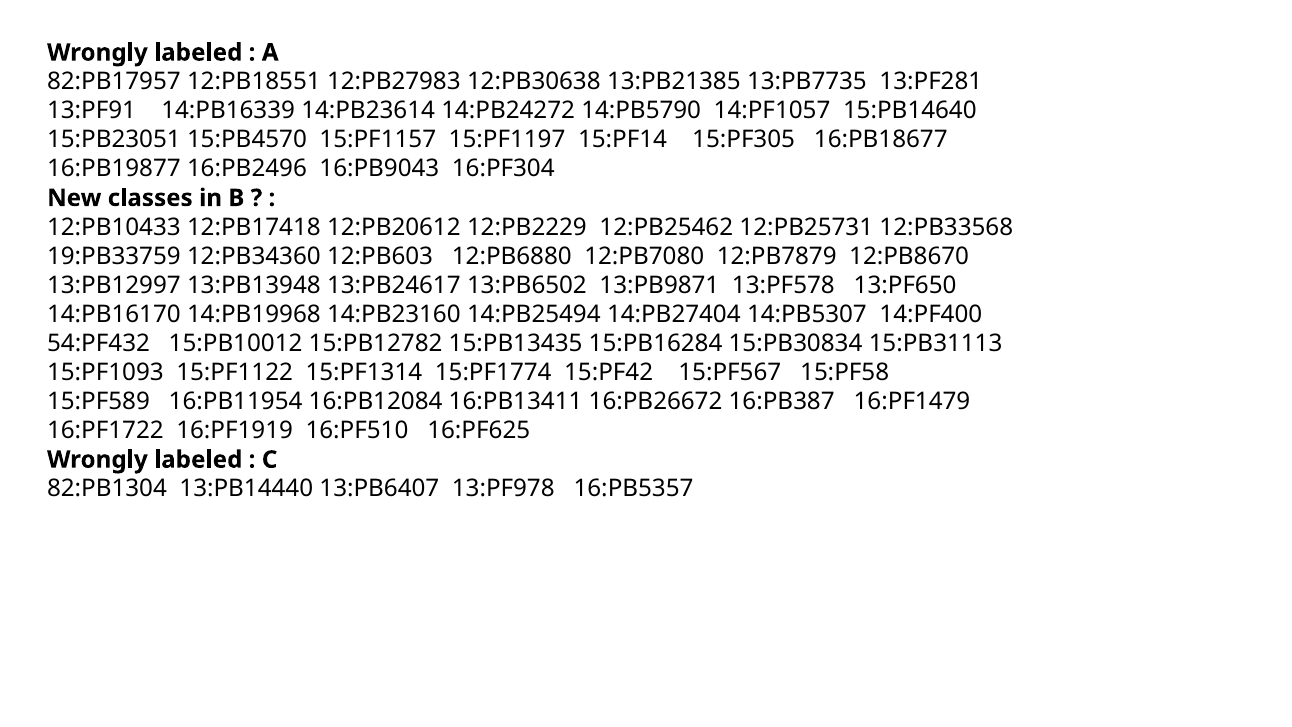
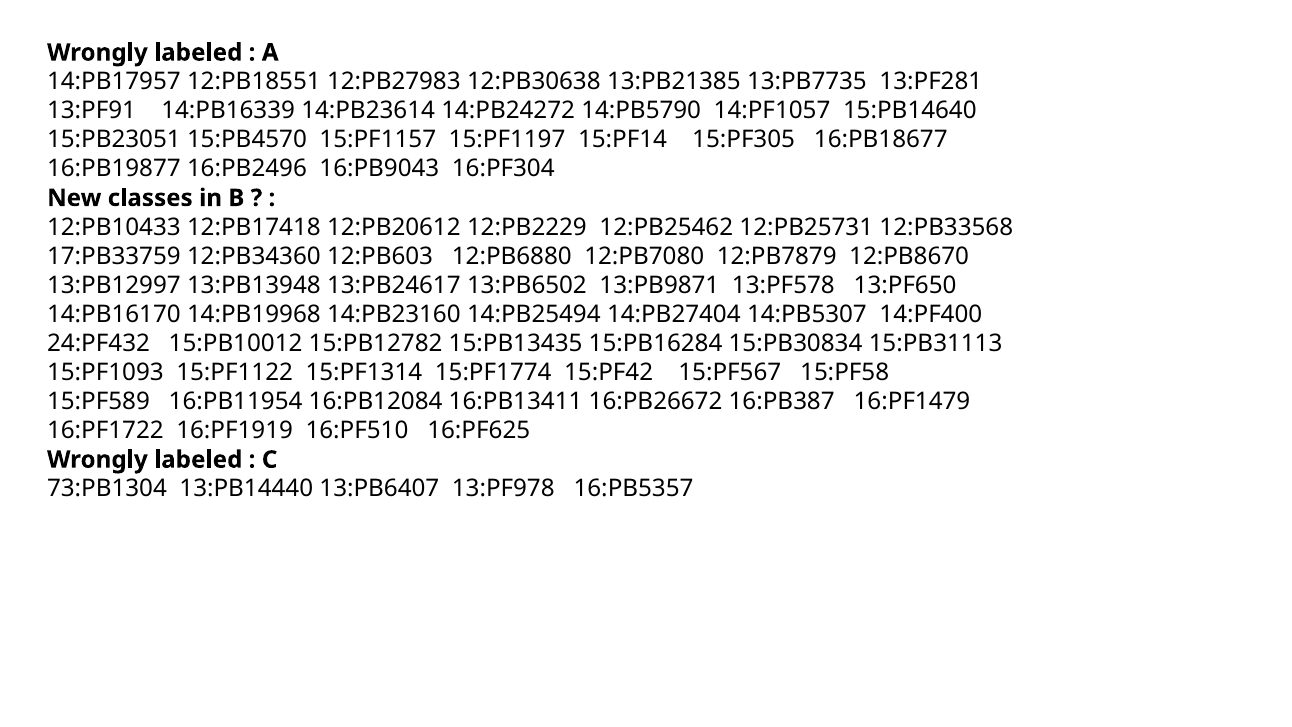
82:PB17957: 82:PB17957 -> 14:PB17957 (114, 82)
19:PB33759: 19:PB33759 -> 17:PB33759 (114, 256)
54:PF432: 54:PF432 -> 24:PF432 (99, 343)
82:PB1304: 82:PB1304 -> 73:PB1304 (107, 489)
